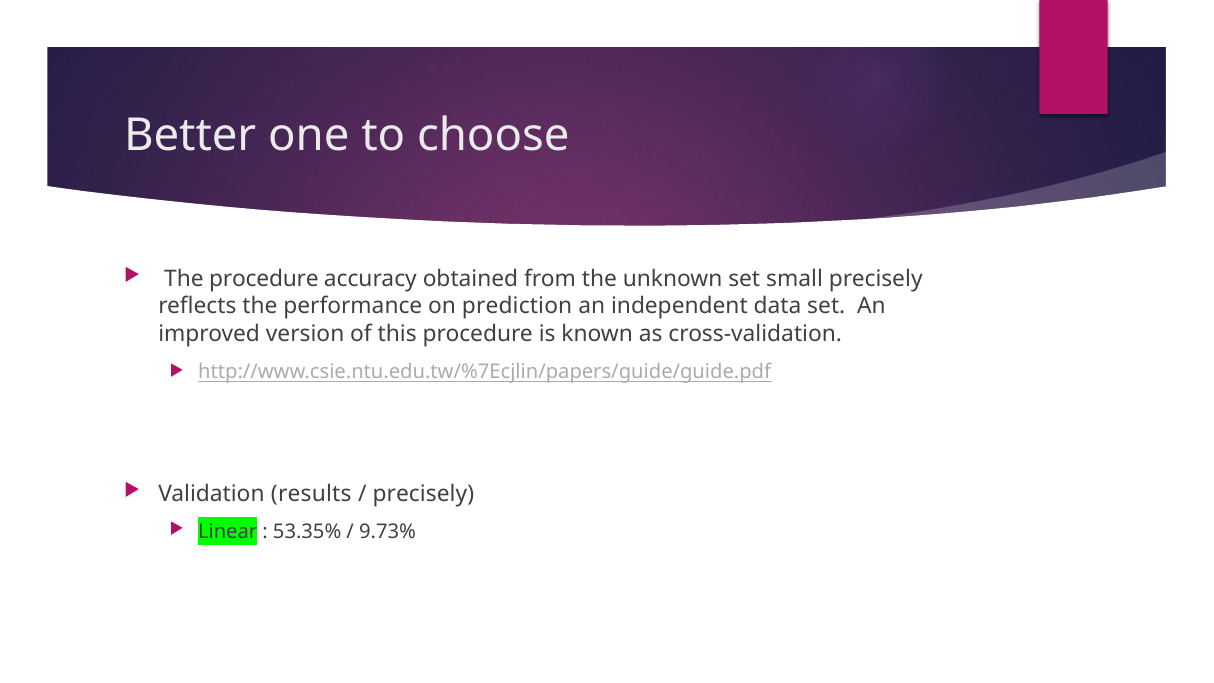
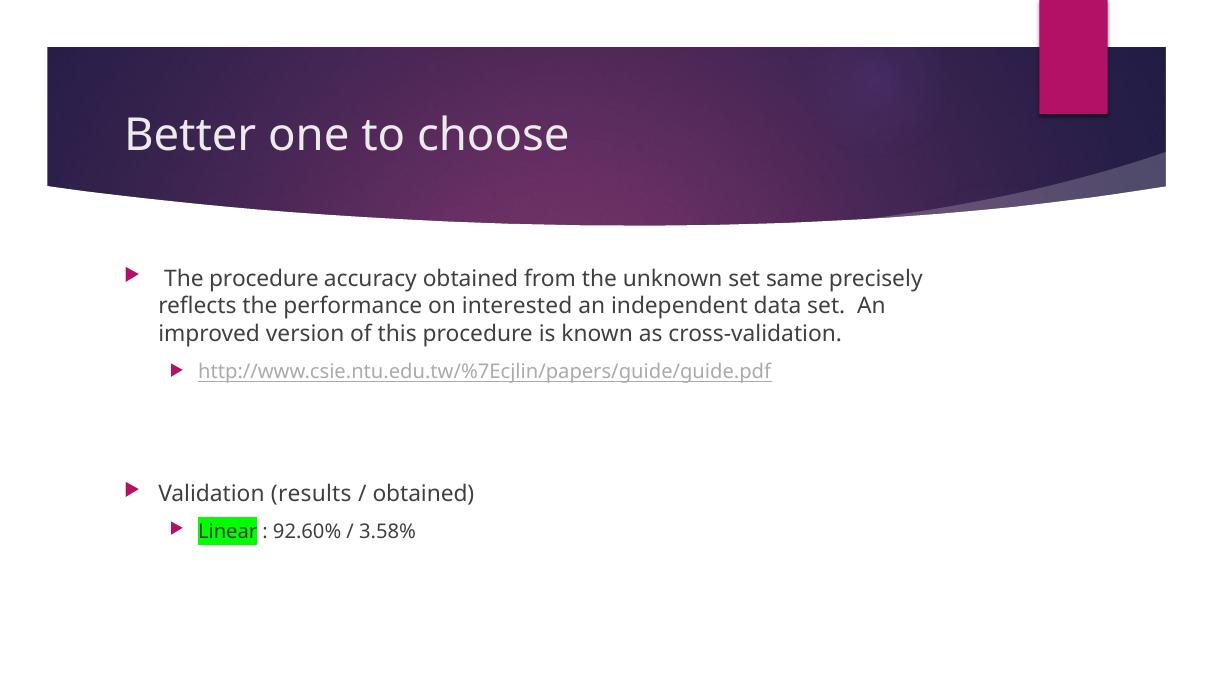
small: small -> same (795, 279)
prediction: prediction -> interested (517, 306)
precisely: precisely -> obtained (423, 494)
53.35%: 53.35% -> 92.60% (307, 532)
9.73%: 9.73% -> 3.58% (388, 532)
